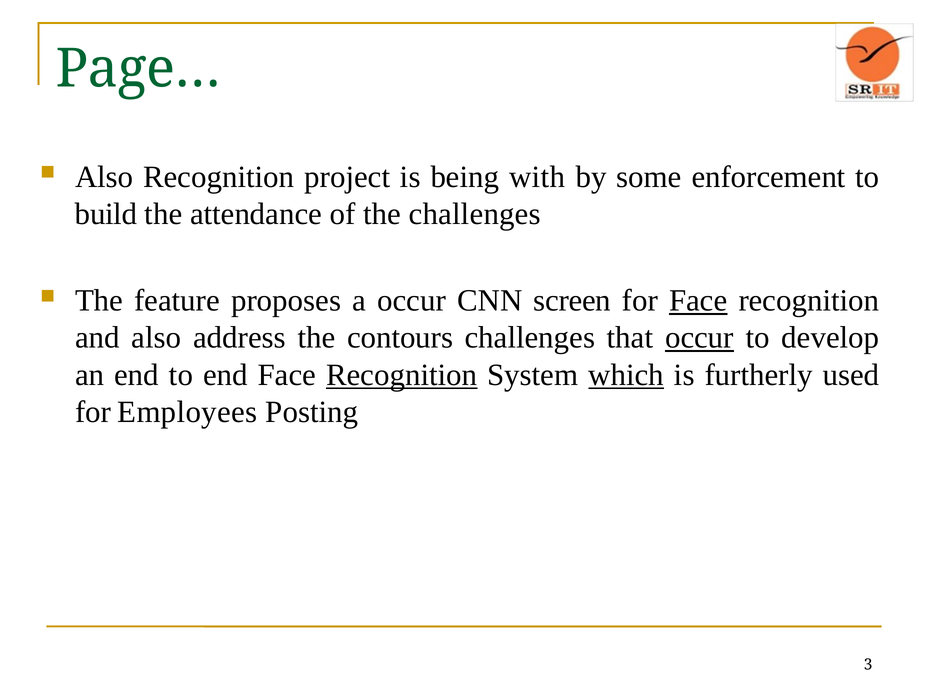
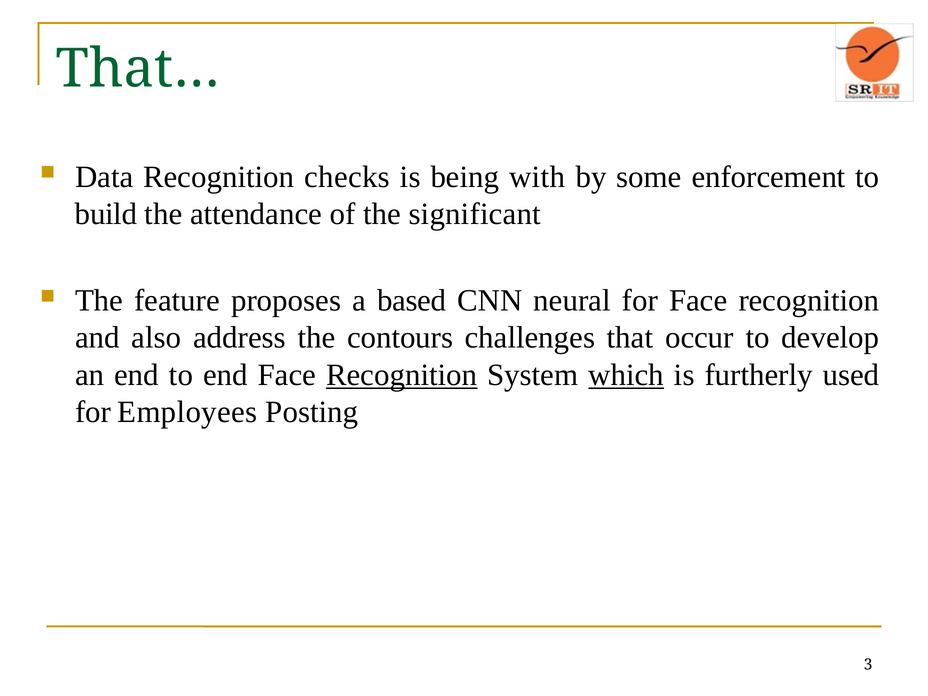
Page…: Page… -> That… (138, 69)
Also: Also -> Data (104, 177)
project: project -> checks (347, 177)
the challenges: challenges -> significant (475, 214)
a occur: occur -> based (412, 301)
screen: screen -> neural (572, 301)
Face underline: present -> none (698, 301)
occur underline: present -> none (699, 338)
